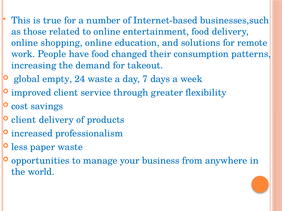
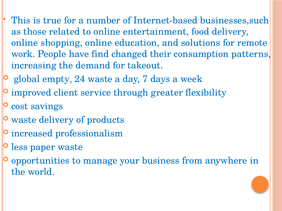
have food: food -> find (100, 54)
client: client -> waste (24, 120)
